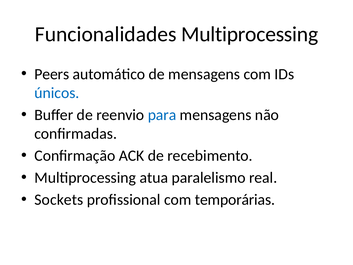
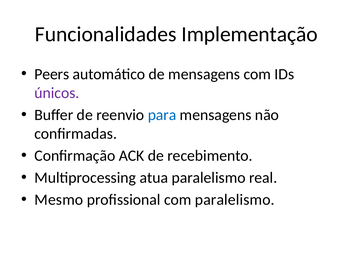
Funcionalidades Multiprocessing: Multiprocessing -> Implementação (250, 34)
únicos colour: blue -> purple (57, 93)
Sockets: Sockets -> Mesmo (59, 200)
com temporárias: temporárias -> paralelismo (235, 200)
